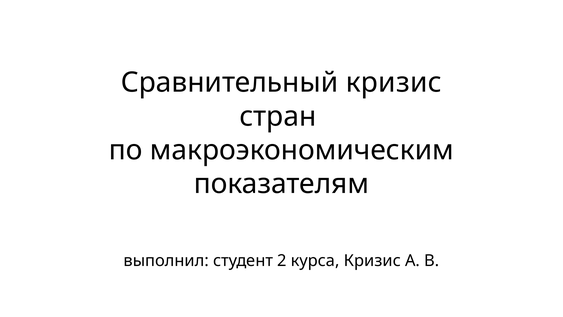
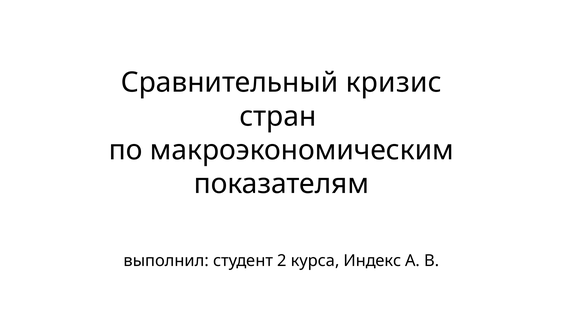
курса Кризис: Кризис -> Индекс (372, 260)
